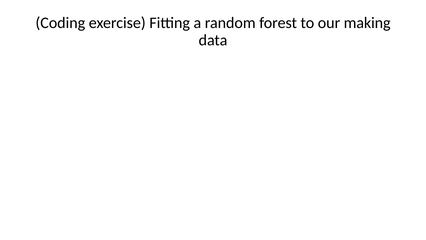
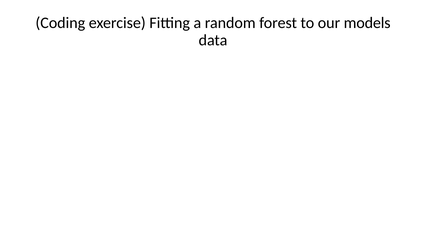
making: making -> models (367, 23)
